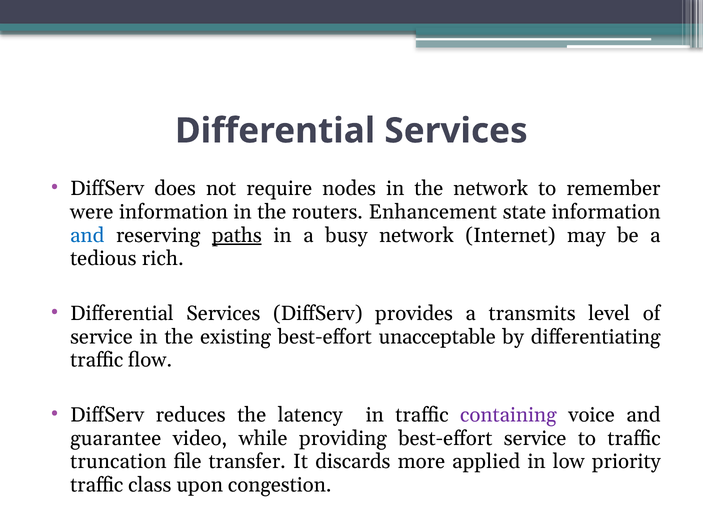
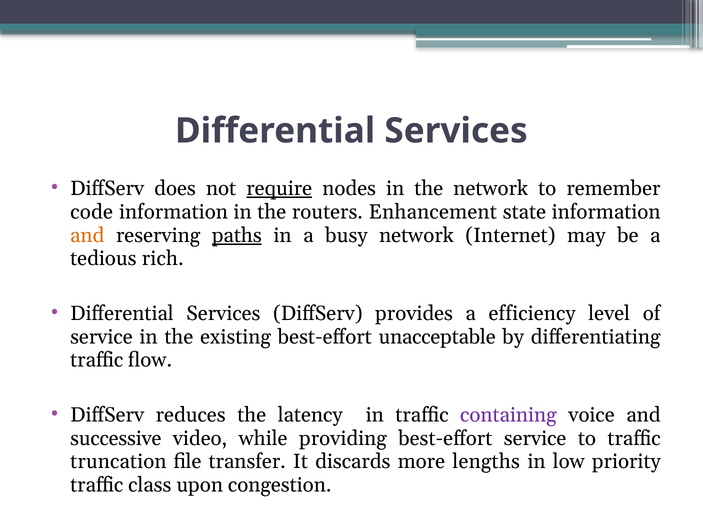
require underline: none -> present (279, 189)
were: were -> code (92, 212)
and colour: blue -> orange (87, 235)
transmits: transmits -> efficiency (532, 314)
guarantee: guarantee -> successive (116, 438)
applied: applied -> lengths (486, 462)
